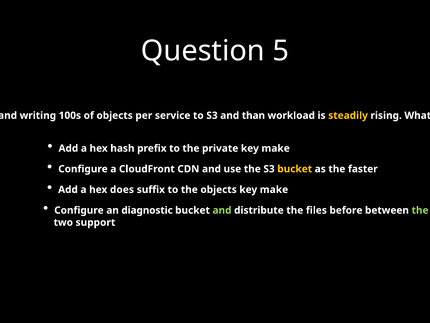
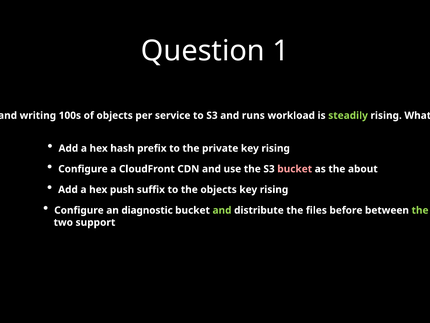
5: 5 -> 1 (281, 51)
than: than -> runs (253, 115)
steadily colour: yellow -> light green (348, 115)
make: make -> rising (276, 148)
bucket colour: yellow -> pink (295, 169)
faster: faster -> about (363, 169)
does: does -> push (122, 189)
objects key make: make -> rising (274, 189)
